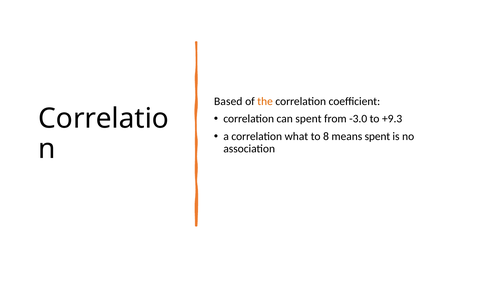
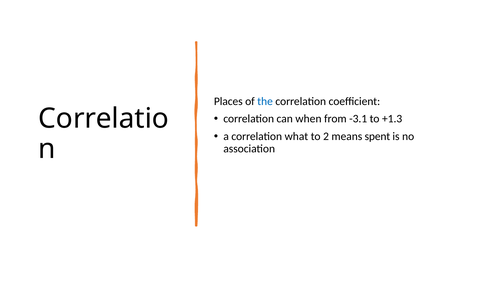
Based: Based -> Places (228, 101)
the colour: orange -> blue (265, 101)
can spent: spent -> when (308, 119)
-3.0: -3.0 -> -3.1 (358, 119)
+9.3: +9.3 -> +1.3 (392, 119)
8: 8 -> 2 (326, 137)
